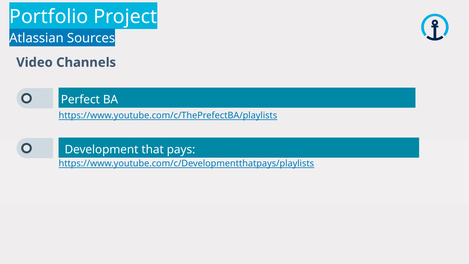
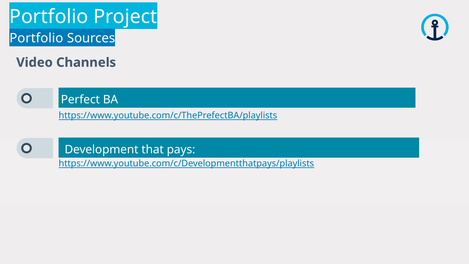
Atlassian: Atlassian -> Portfolio (36, 38)
